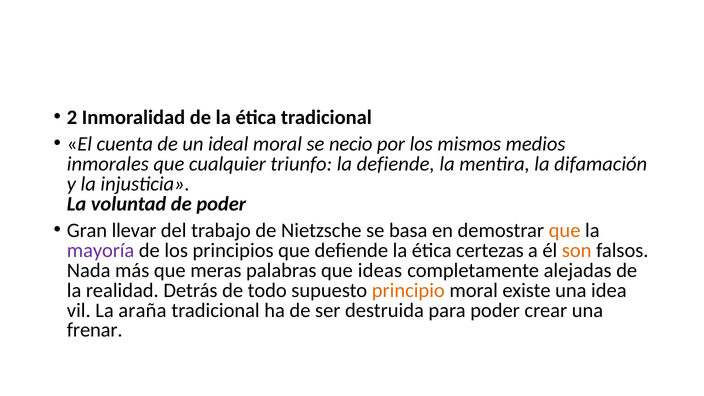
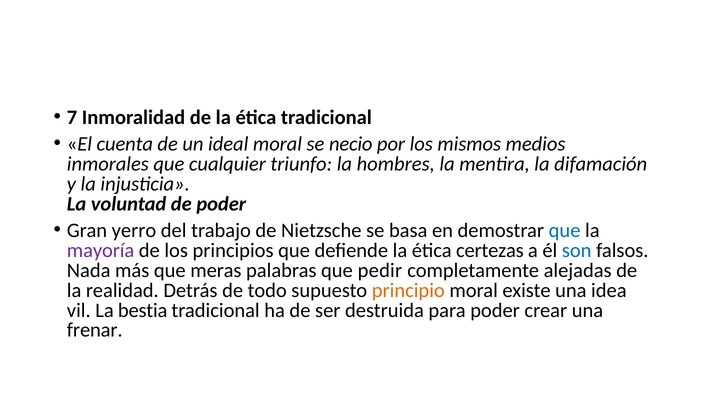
2: 2 -> 7 (72, 117)
la defiende: defiende -> hombres (396, 164)
llevar: llevar -> yerro (134, 230)
que colour: orange -> blue (565, 230)
son colour: orange -> blue (577, 250)
ideas: ideas -> pedir (380, 270)
araña: araña -> bestia (143, 310)
